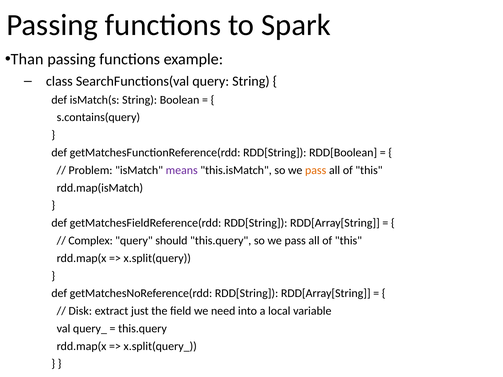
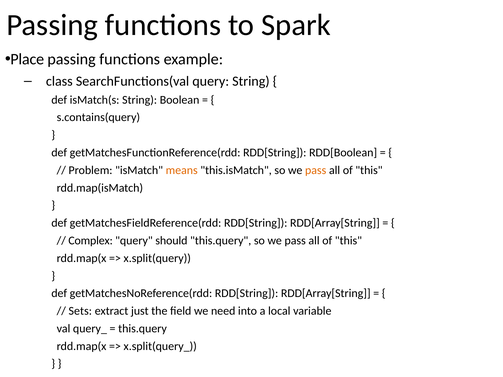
Than: Than -> Place (27, 59)
means colour: purple -> orange (182, 170)
Disk: Disk -> Sets (80, 311)
